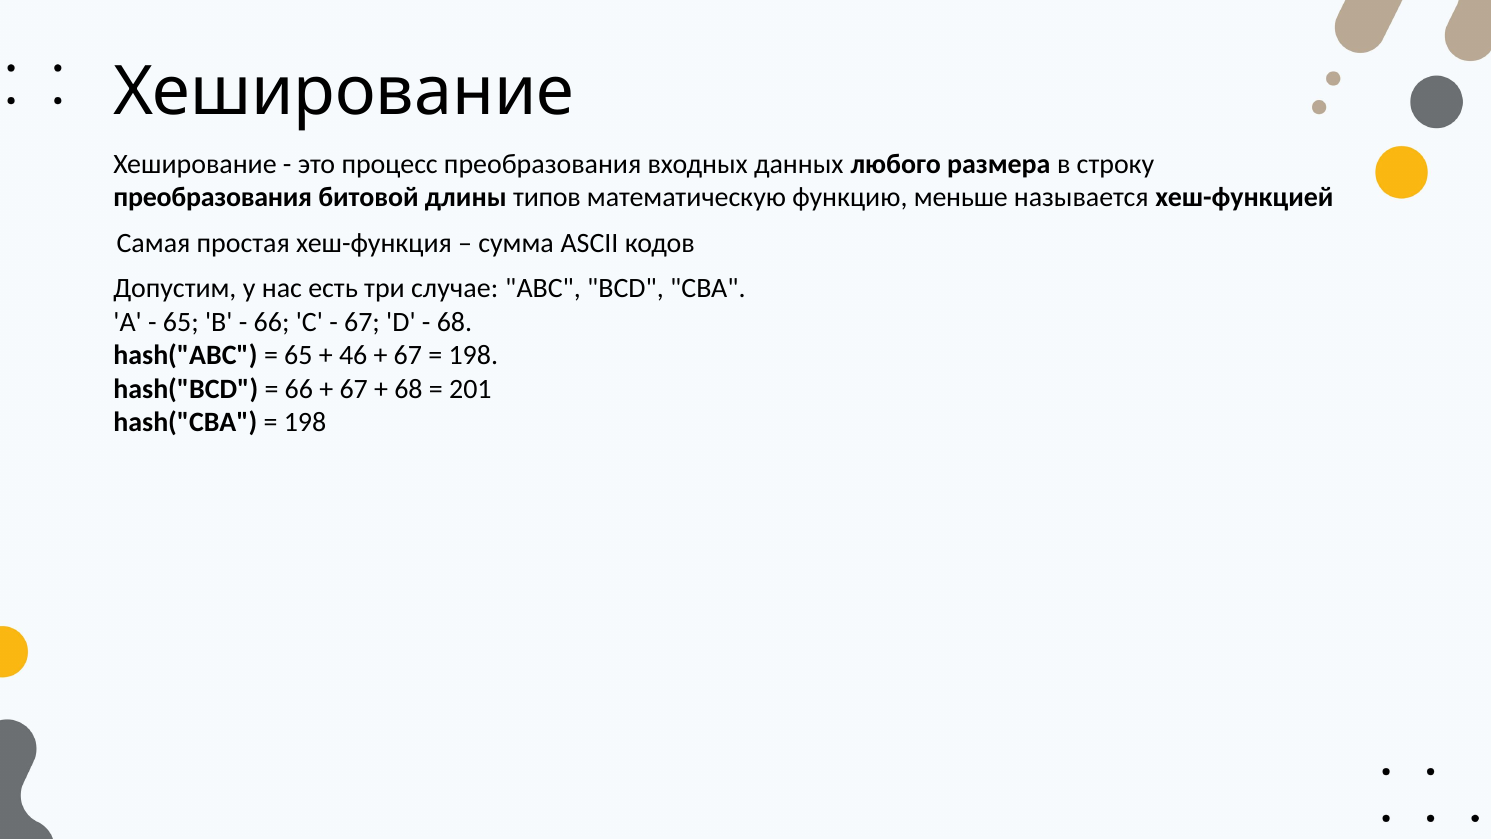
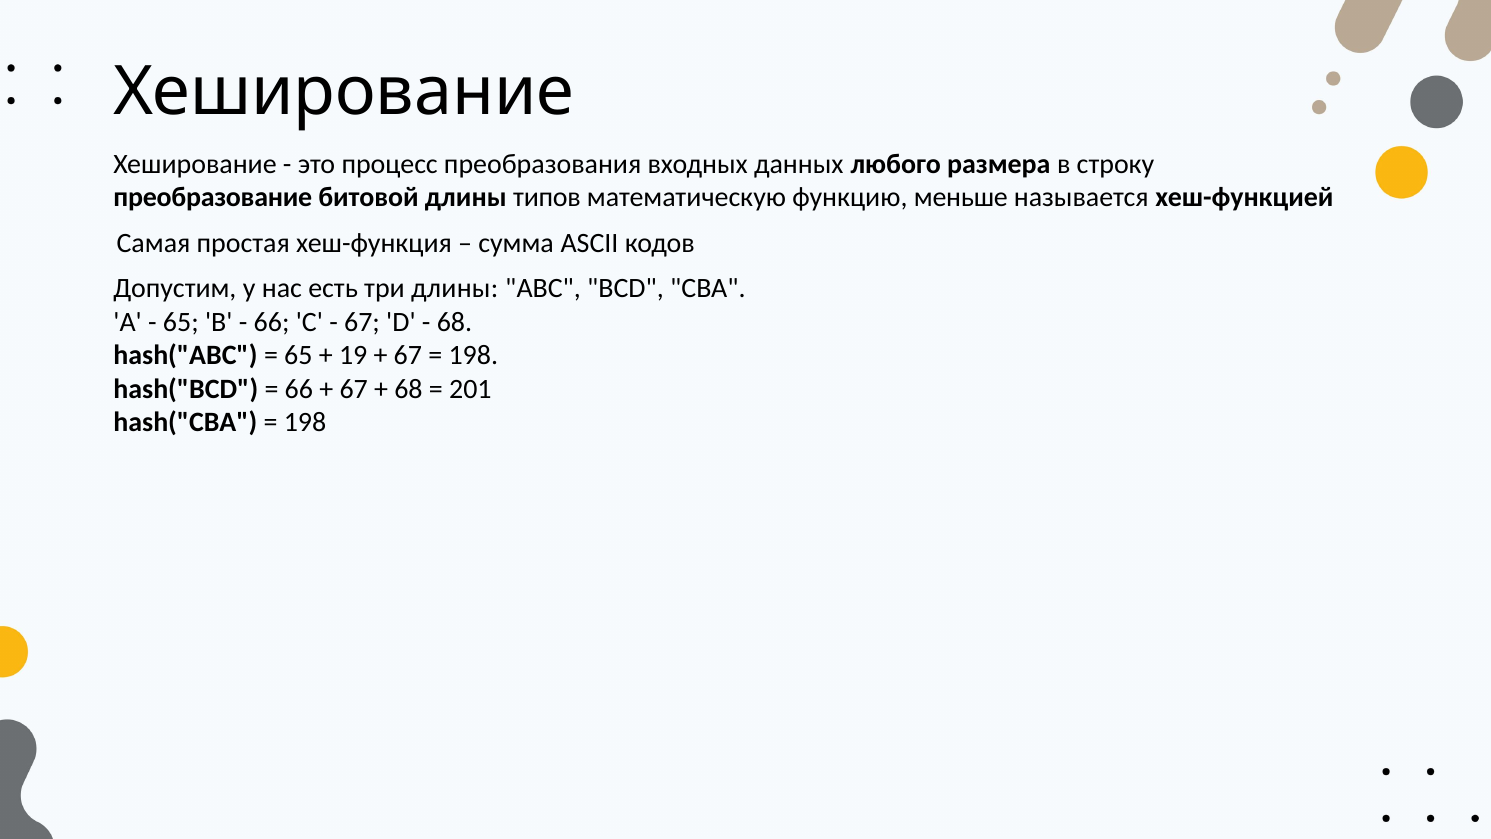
преобразования: преобразования -> преобразование (213, 198)
три случае: случае -> длины (455, 288)
46: 46 -> 19 (353, 355)
